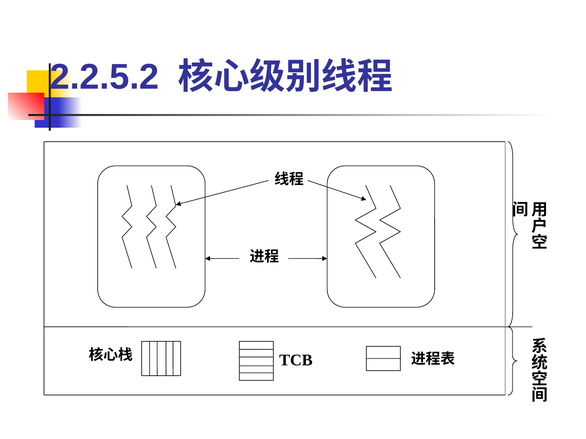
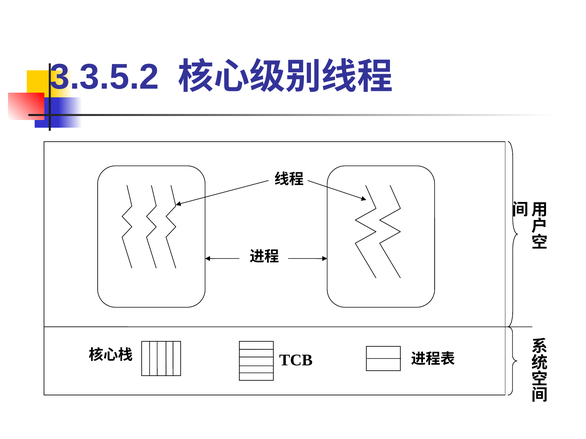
2.2.5.2: 2.2.5.2 -> 3.3.5.2 (105, 77)
